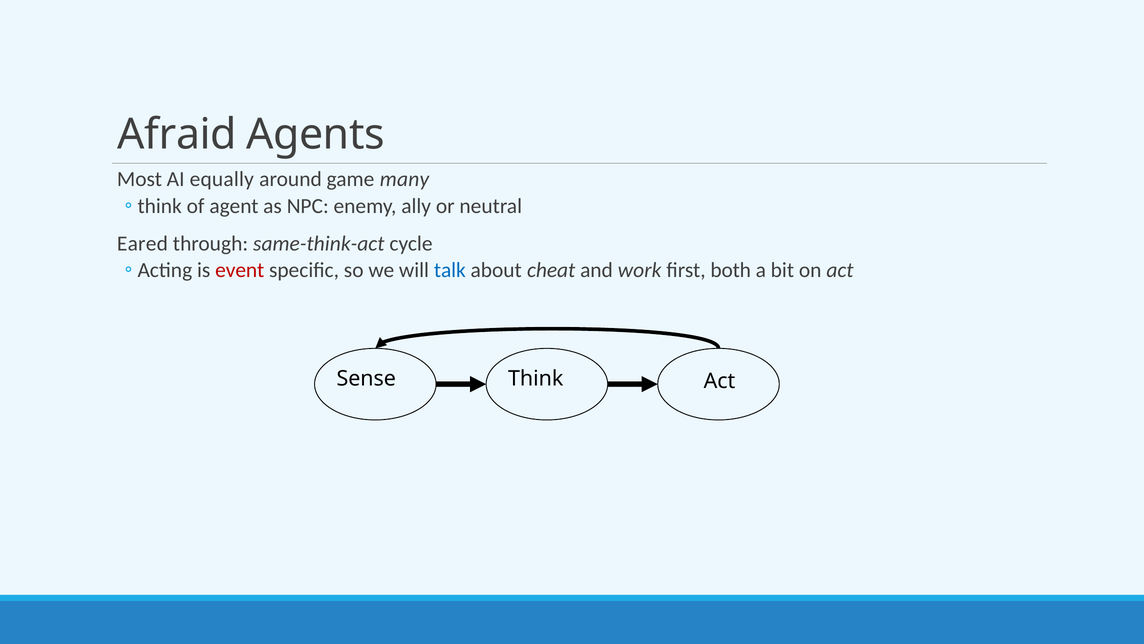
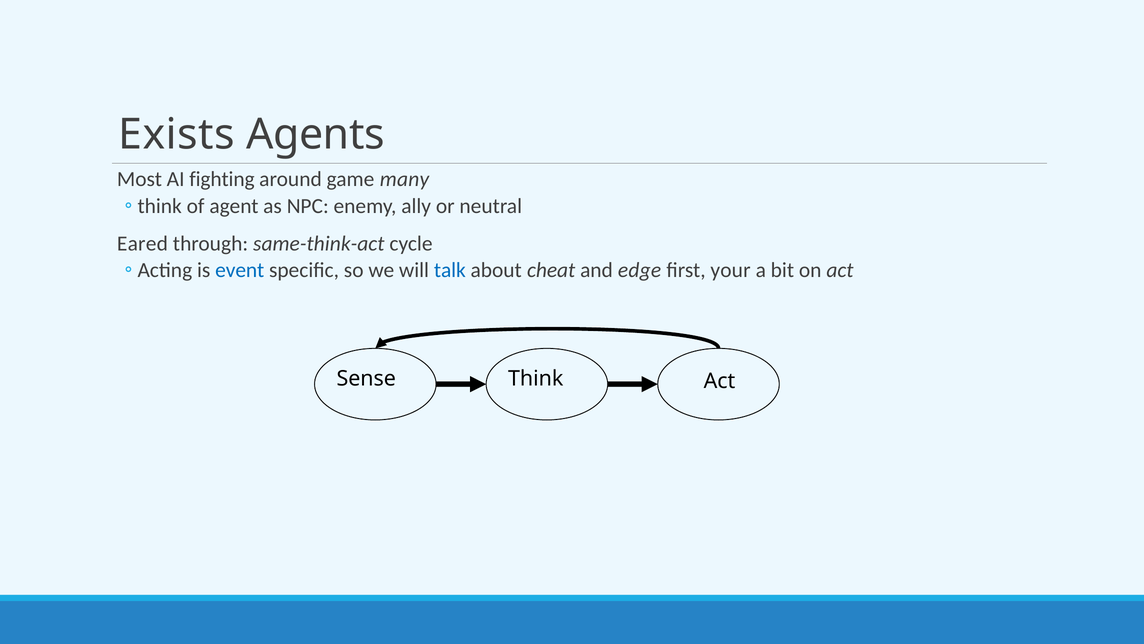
Afraid: Afraid -> Exists (177, 135)
equally: equally -> fighting (222, 179)
event colour: red -> blue (240, 270)
work: work -> edge (640, 270)
both: both -> your (731, 270)
